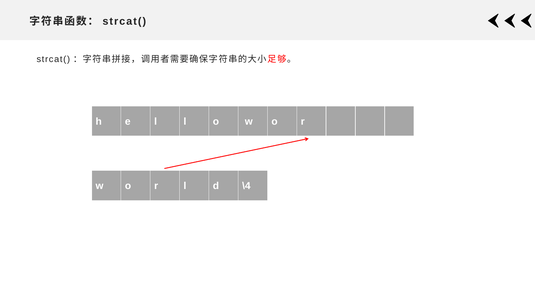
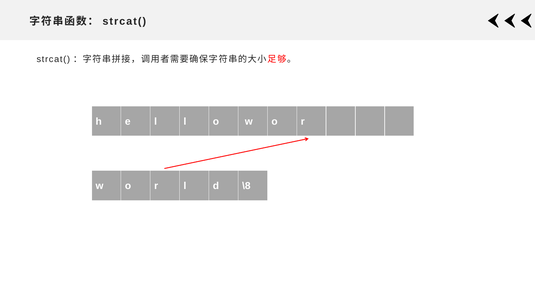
\4: \4 -> \8 (246, 186)
